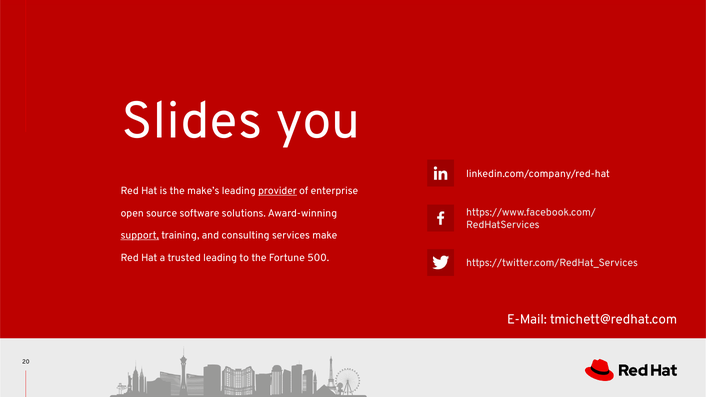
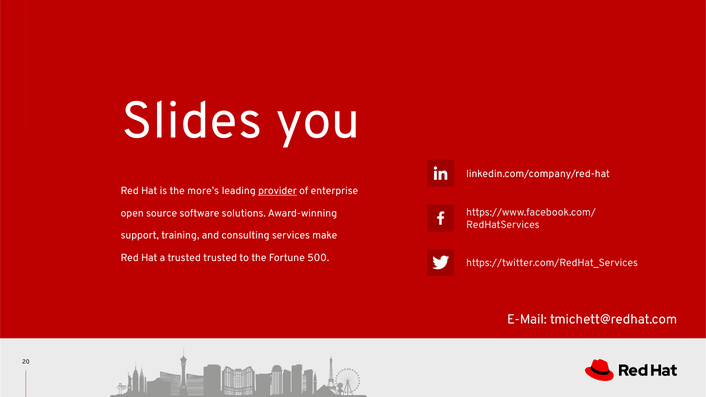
make’s: make’s -> more’s (203, 191)
support underline: present -> none (140, 235)
trusted leading: leading -> trusted (220, 258)
